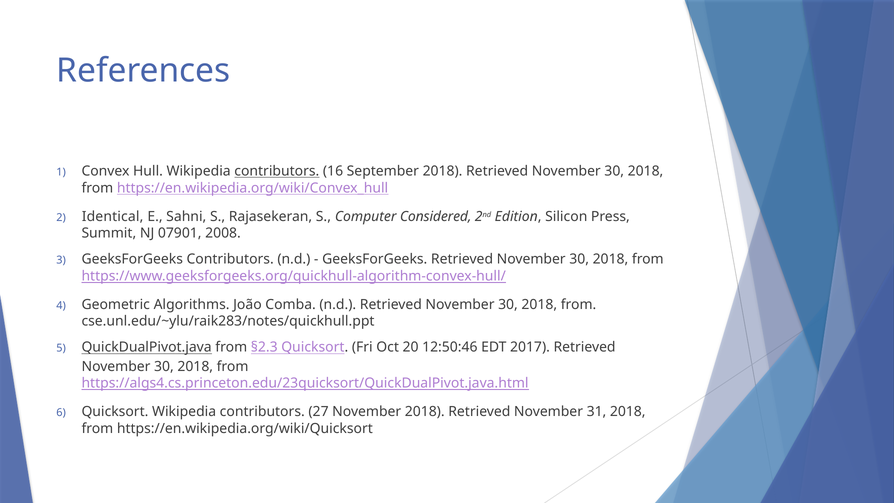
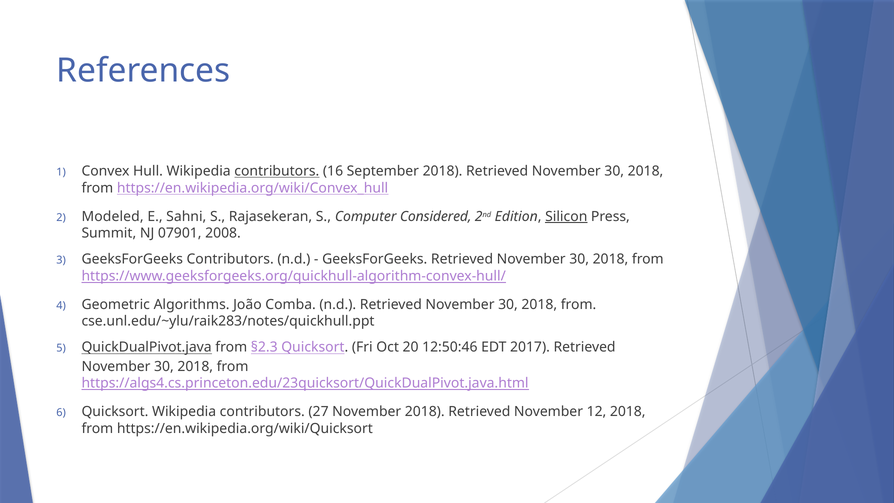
Identical: Identical -> Modeled (113, 216)
Silicon underline: none -> present (566, 216)
31: 31 -> 12 (596, 412)
